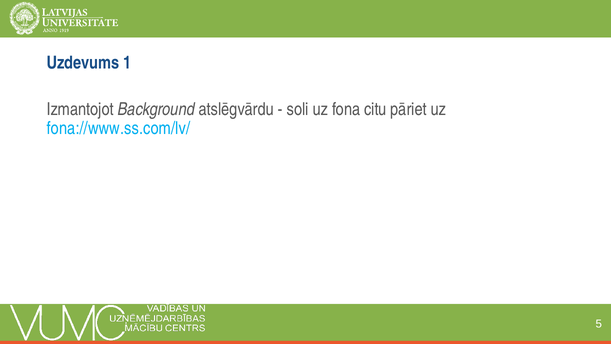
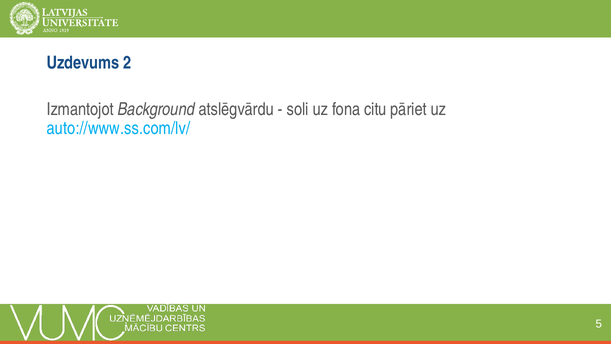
1: 1 -> 2 (127, 63)
fona://www.ss.com/lv/: fona://www.ss.com/lv/ -> auto://www.ss.com/lv/ (118, 128)
